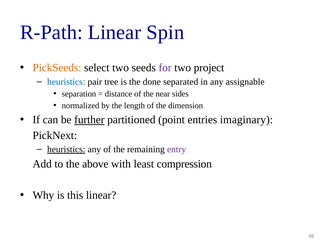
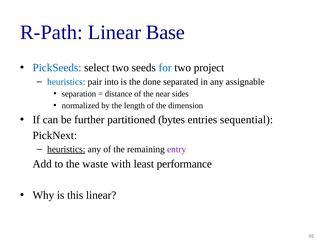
Spin: Spin -> Base (165, 32)
PickSeeds colour: orange -> blue (57, 68)
for colour: purple -> blue (165, 68)
tree: tree -> into (111, 82)
further underline: present -> none (89, 120)
point: point -> bytes (172, 120)
imaginary: imaginary -> sequential (246, 120)
above: above -> waste (95, 164)
compression: compression -> performance (184, 164)
